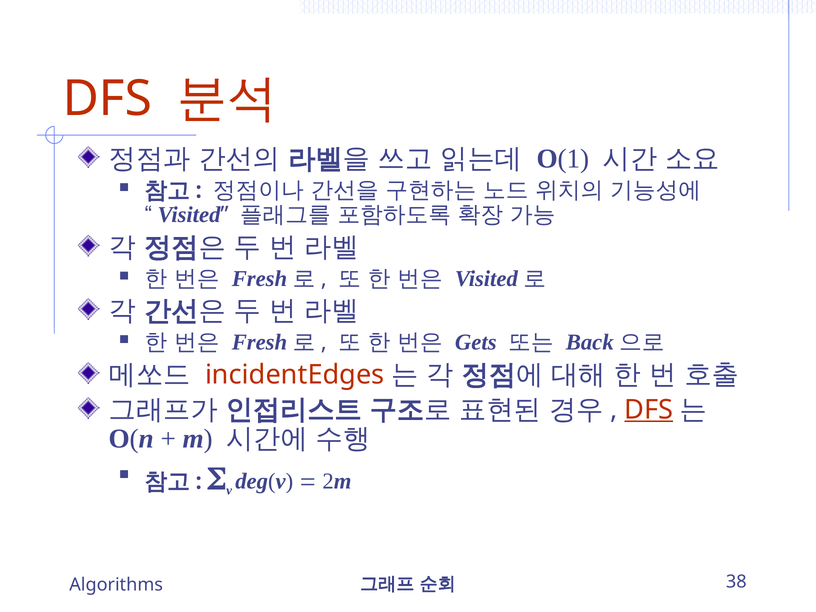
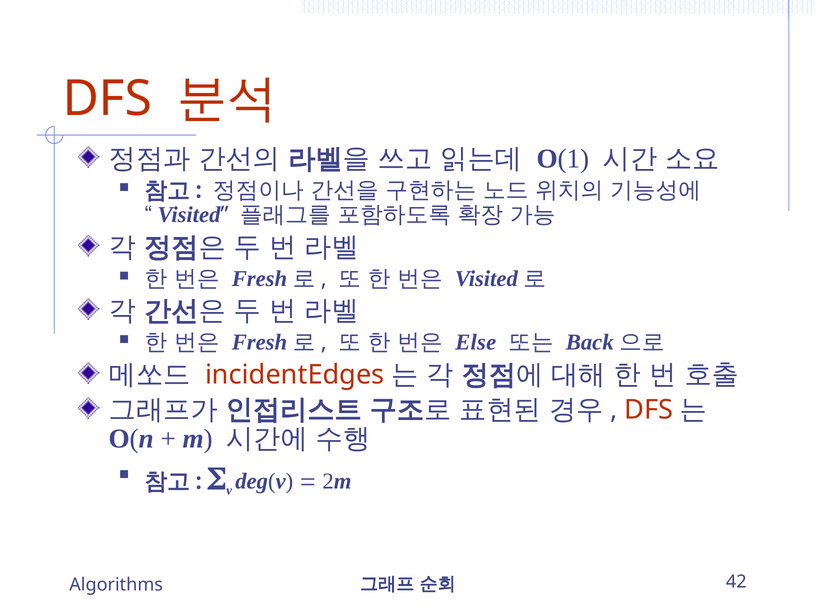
Gets: Gets -> Else (476, 342)
DFS underline: present -> none (649, 410)
38: 38 -> 42 (736, 582)
